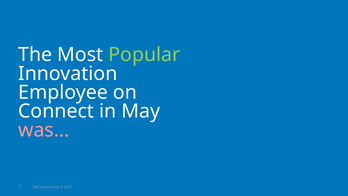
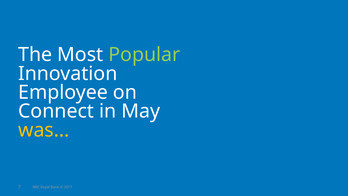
was… colour: pink -> yellow (44, 130)
